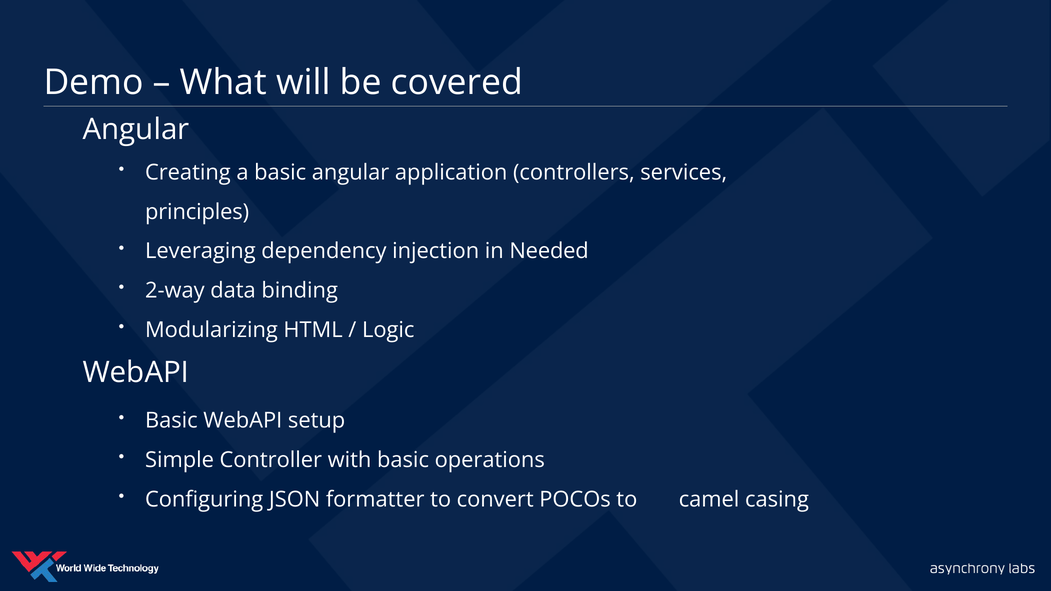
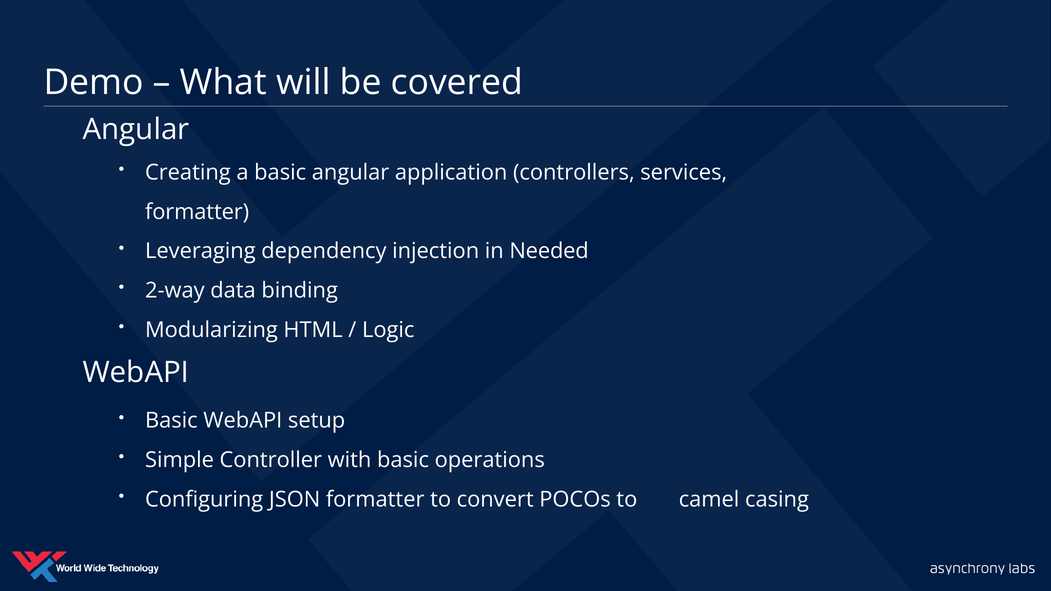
principles: principles -> formatter (197, 212)
